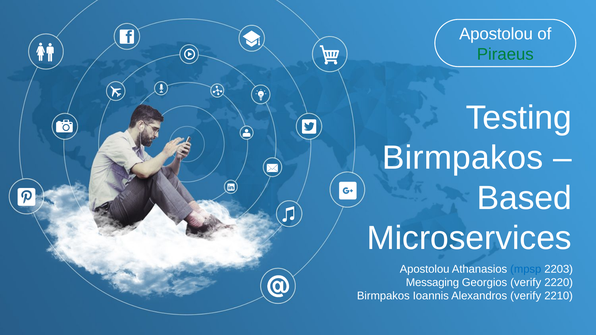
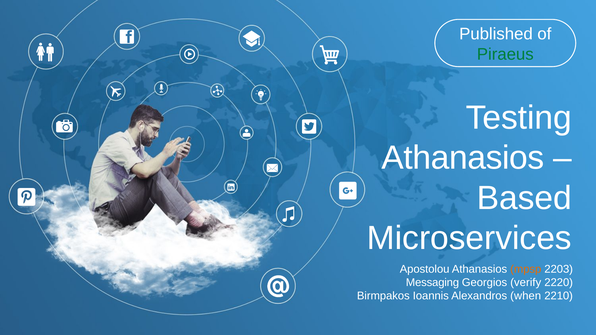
Apostolou: Apostolou -> Published (496, 34)
Birmpakos: Birmpakos -> Athanasios (463, 158)
mpsp colour: blue -> orange (526, 269)
Alexandros verify: verify -> when (526, 296)
